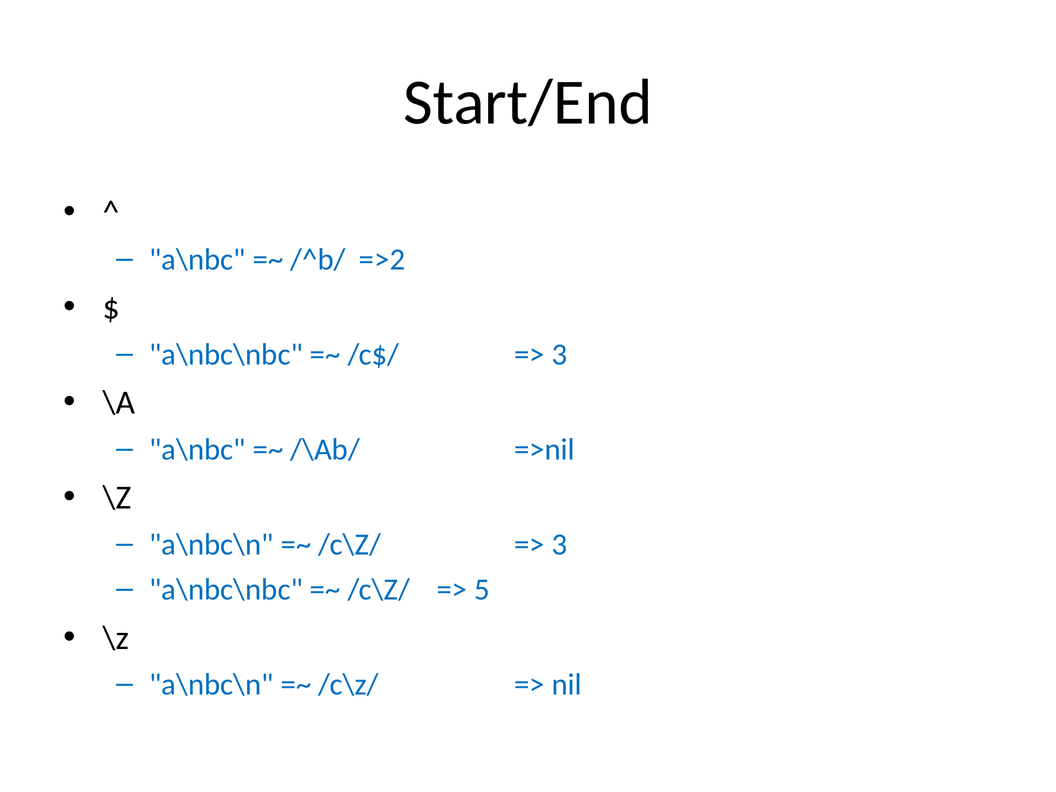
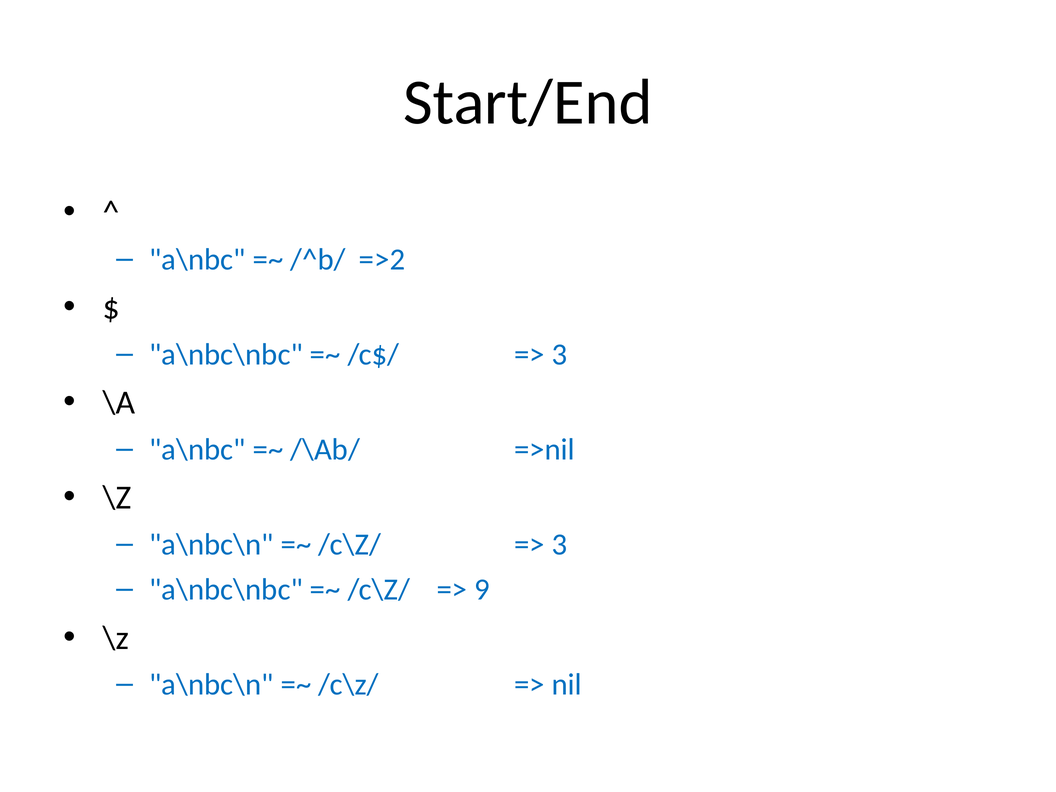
5: 5 -> 9 (482, 590)
